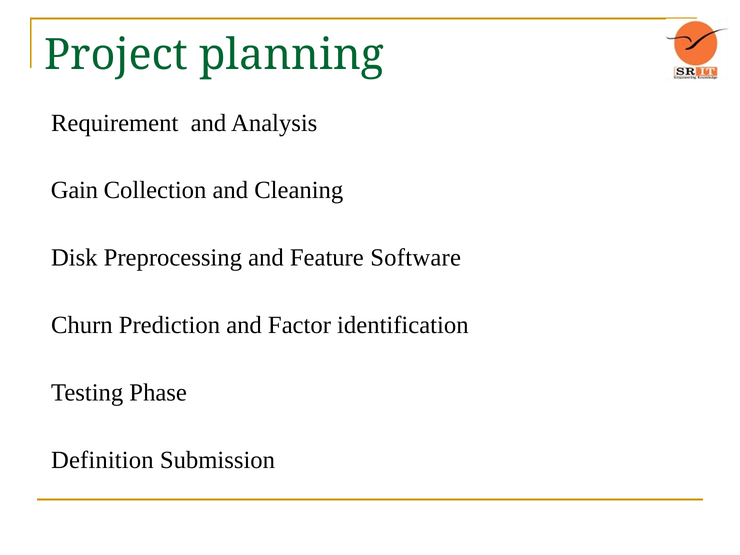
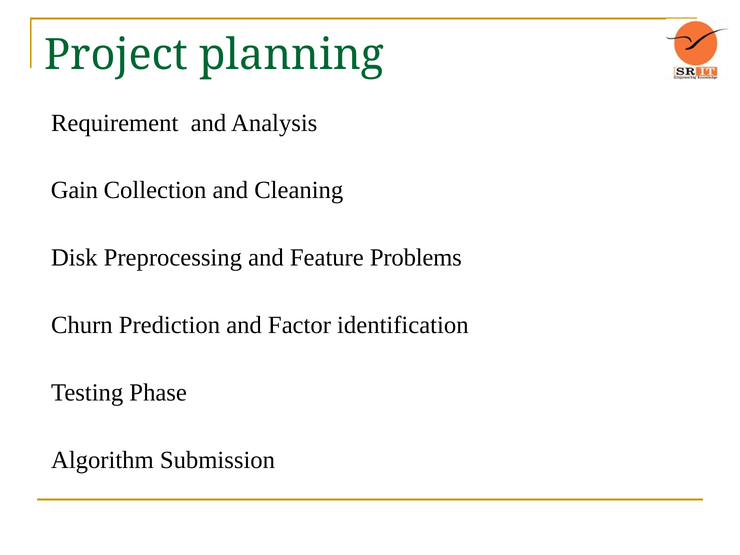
Software: Software -> Problems (416, 258)
Definition: Definition -> Algorithm (102, 460)
